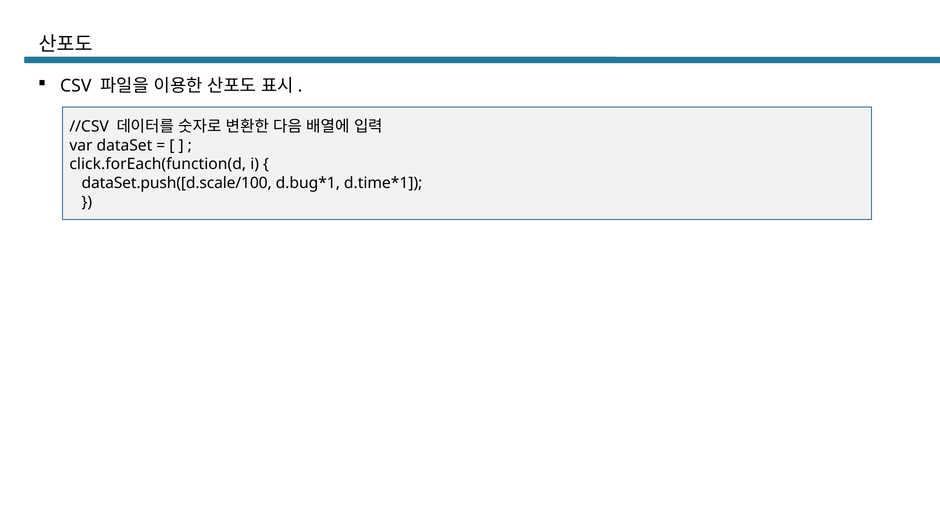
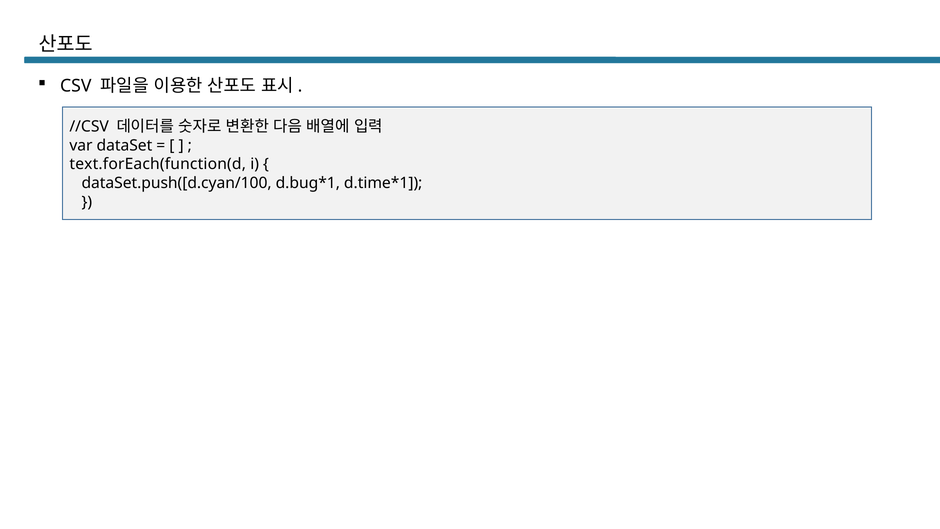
click.forEach(function(d: click.forEach(function(d -> text.forEach(function(d (158, 164)
dataSet.push([d.scale/100: dataSet.push([d.scale/100 -> dataSet.push([d.cyan/100 (177, 183)
